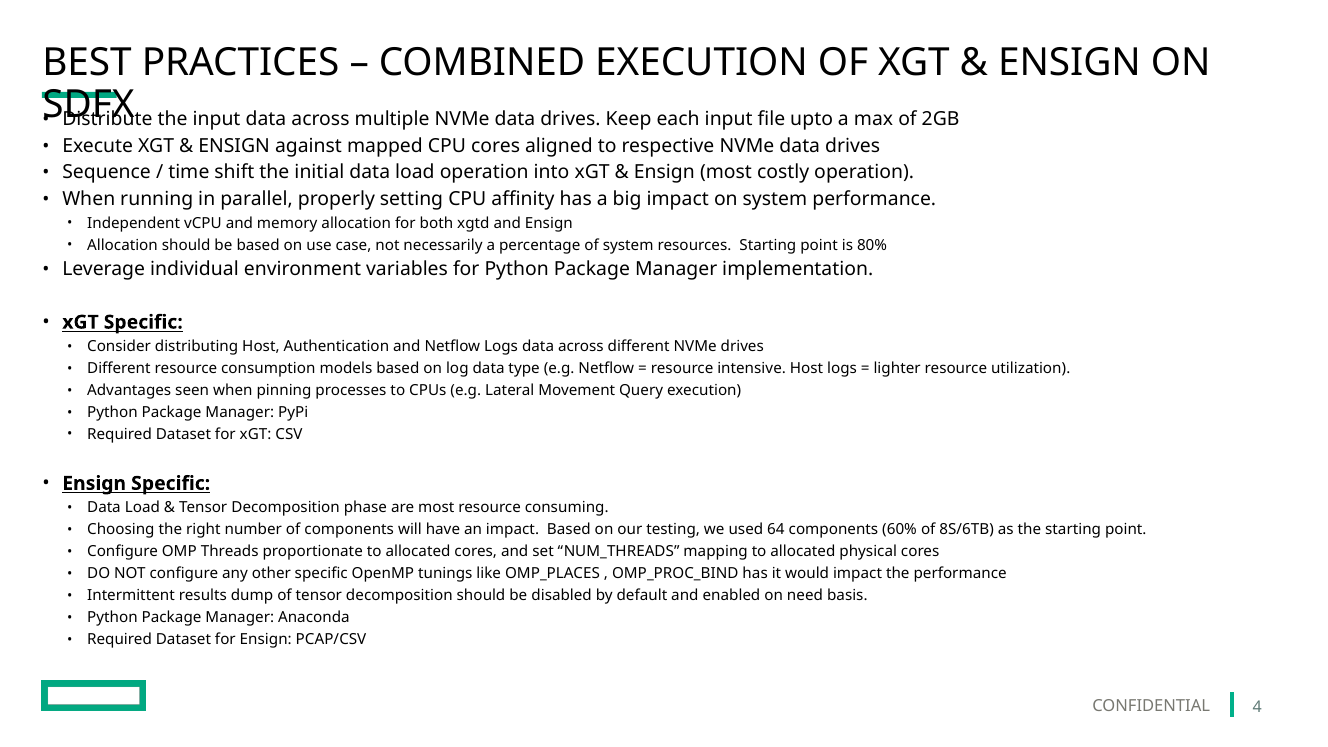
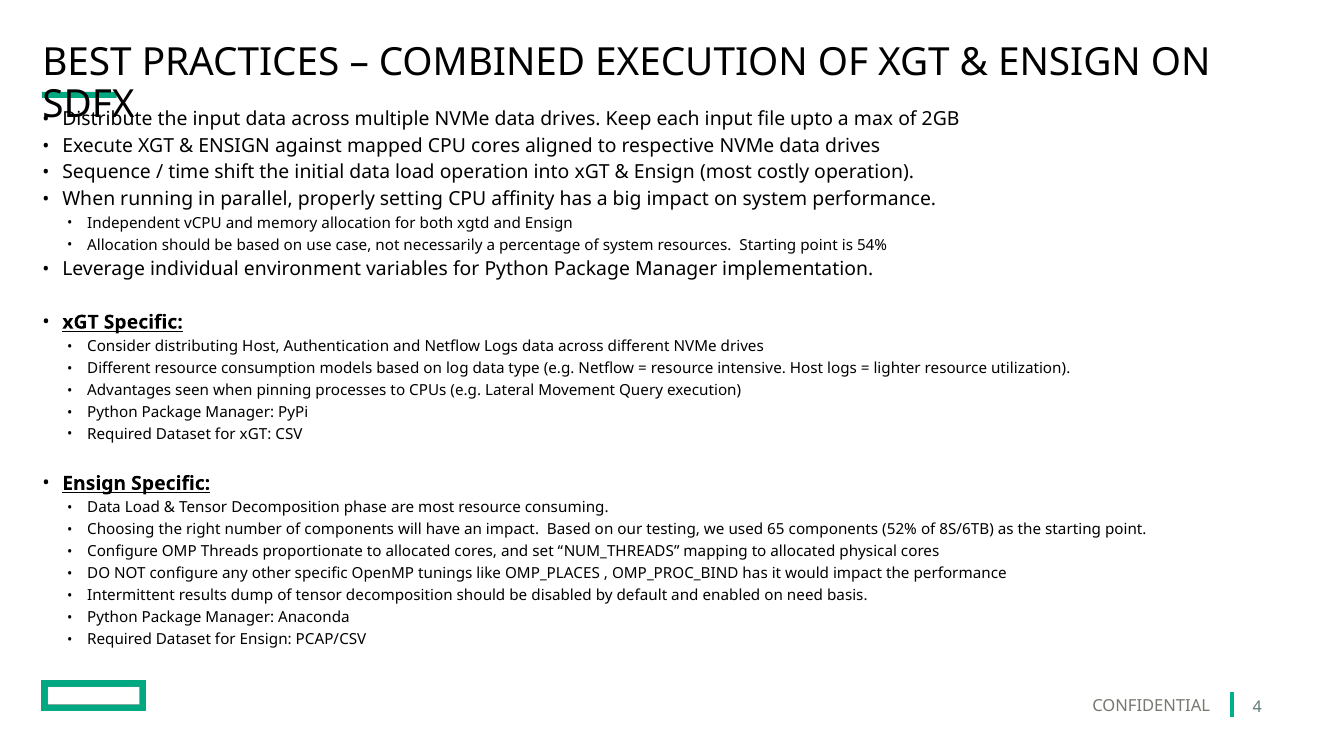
80%: 80% -> 54% (872, 245)
64: 64 -> 65 (776, 530)
60%: 60% -> 52% (900, 530)
